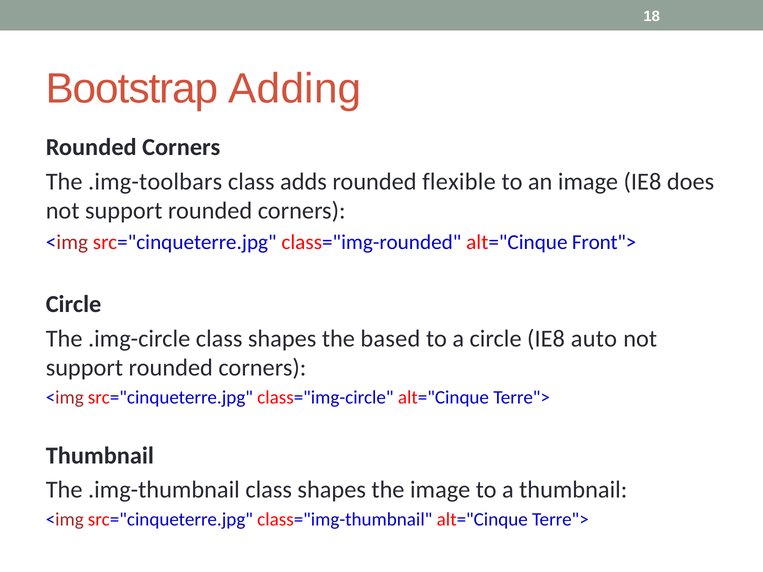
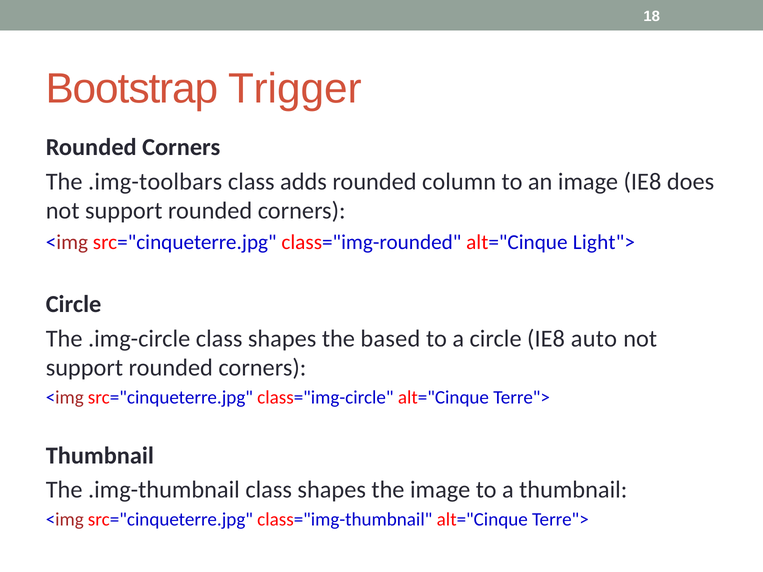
Adding: Adding -> Trigger (295, 89)
flexible: flexible -> column (459, 182)
Front">: Front"> -> Light"> (604, 242)
